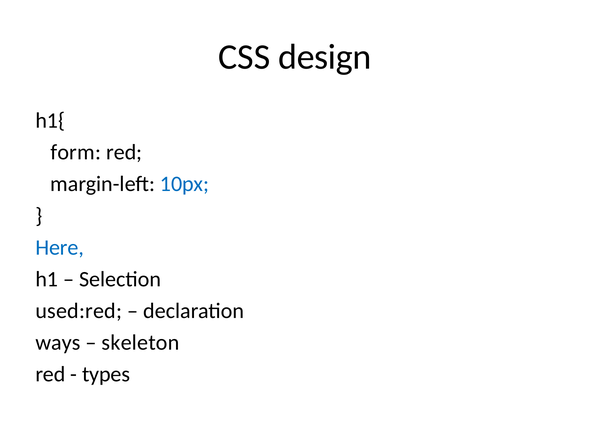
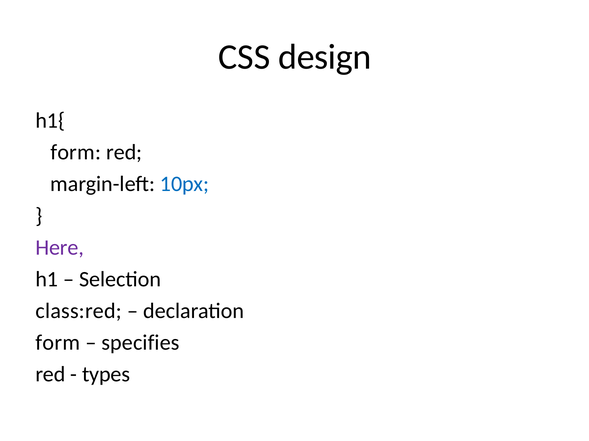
Here colour: blue -> purple (60, 248)
used:red: used:red -> class:red (79, 311)
ways: ways -> form (58, 343)
skeleton: skeleton -> specifies (141, 343)
